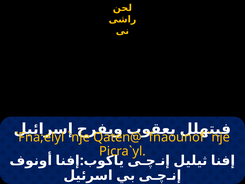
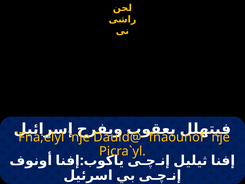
Qaten@: Qaten@ -> Dauid@ (117, 137)
